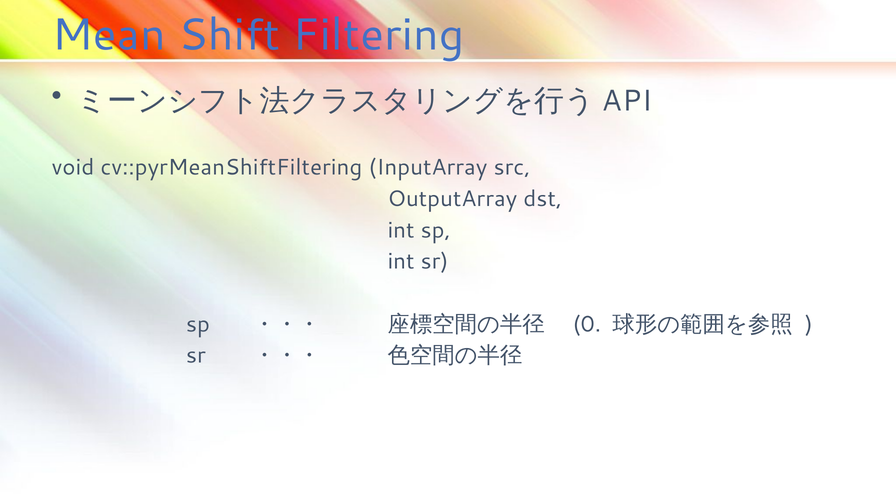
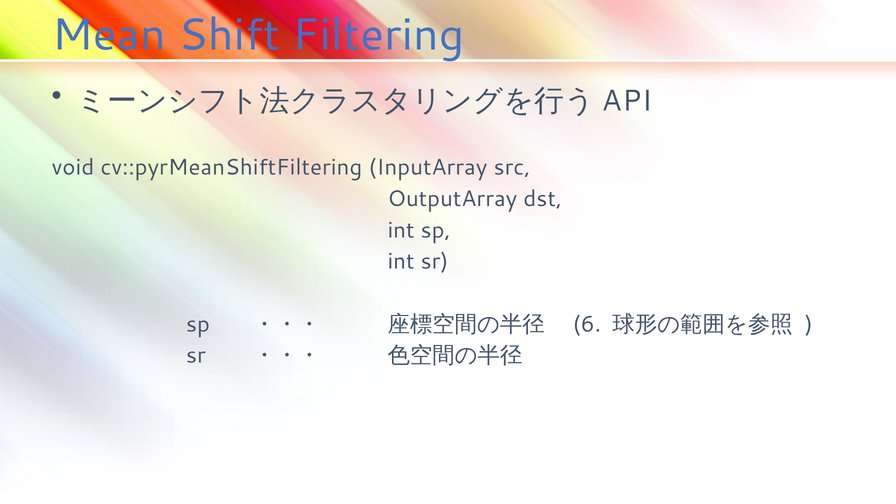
0: 0 -> 6 (587, 324)
